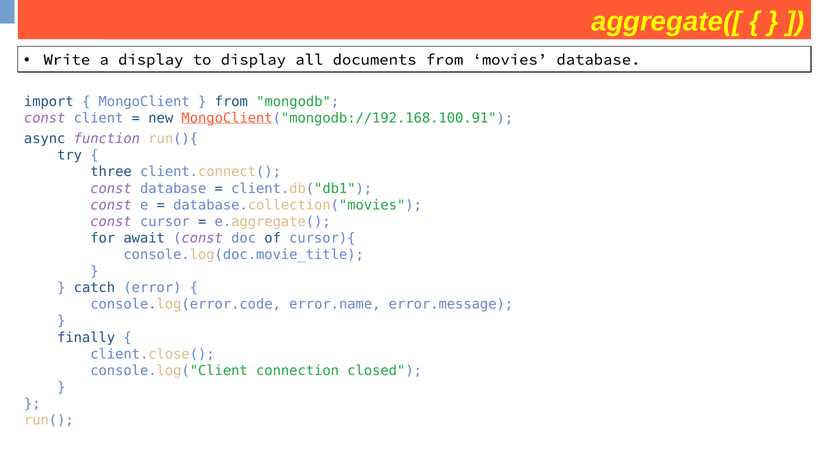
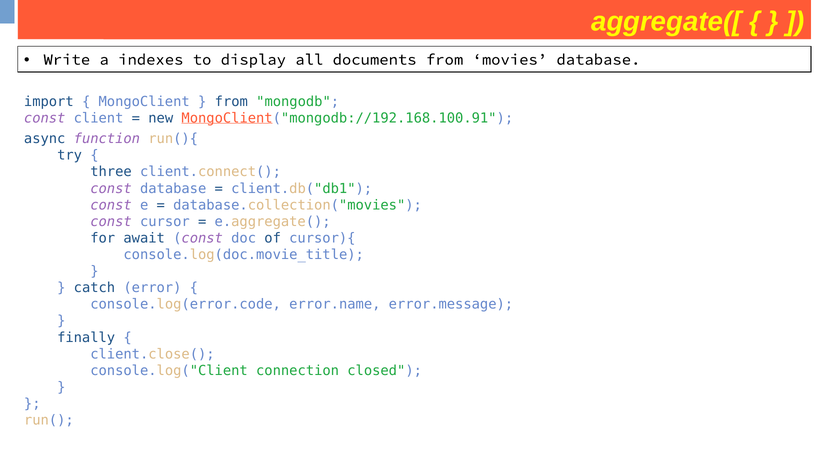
a display: display -> indexes (151, 60)
